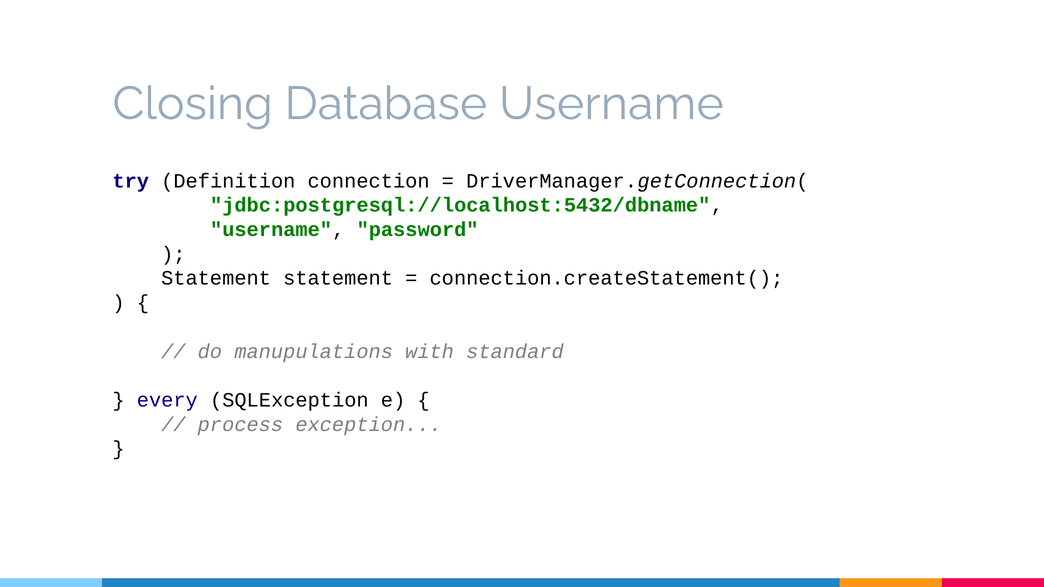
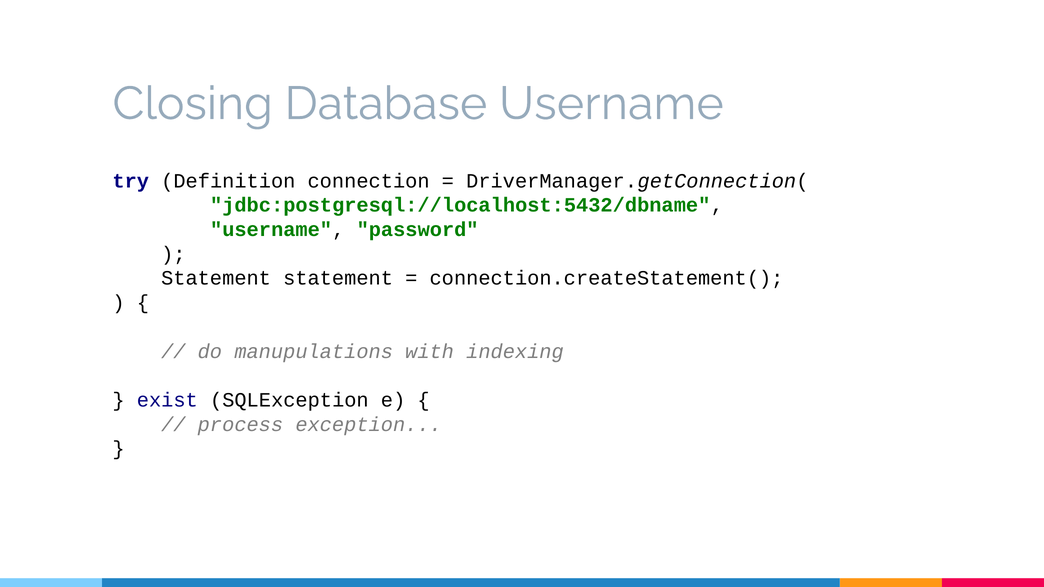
standard: standard -> indexing (515, 352)
every: every -> exist (167, 400)
